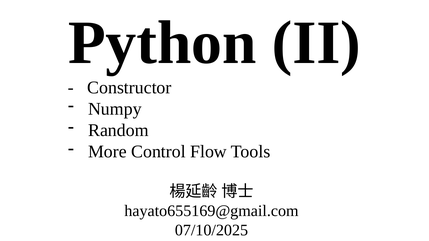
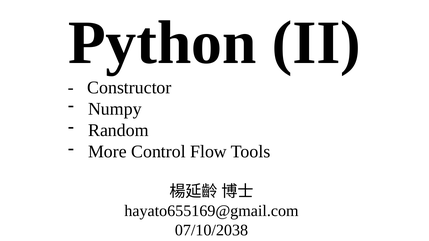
07/10/2025: 07/10/2025 -> 07/10/2038 (211, 231)
